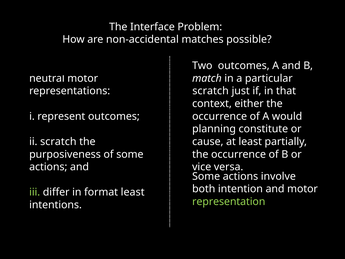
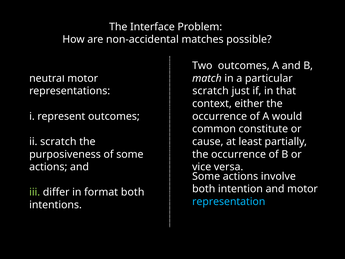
planning: planning -> common (214, 129)
format least: least -> both (133, 192)
representation colour: light green -> light blue (229, 201)
